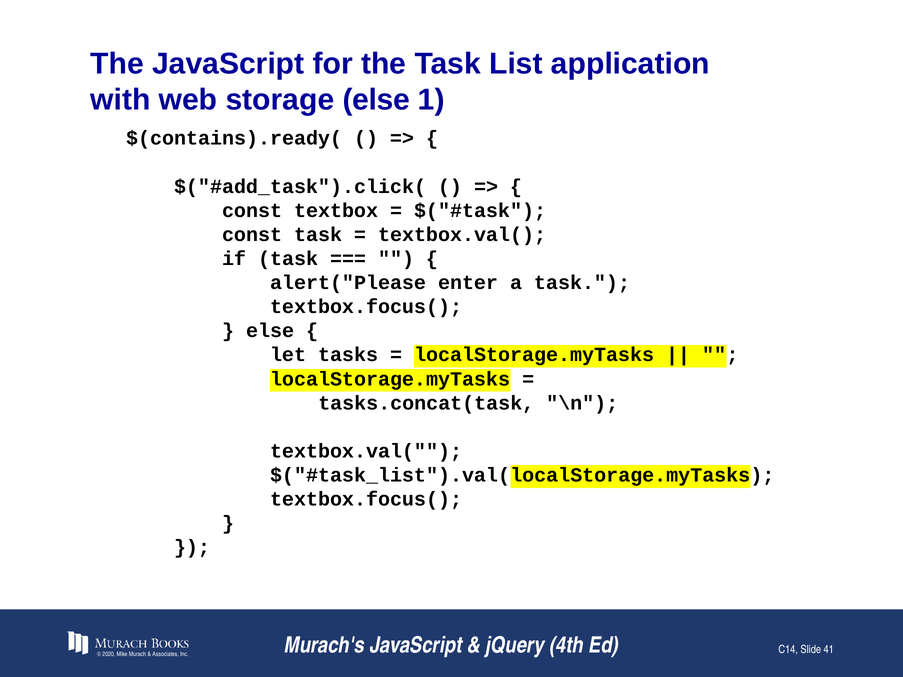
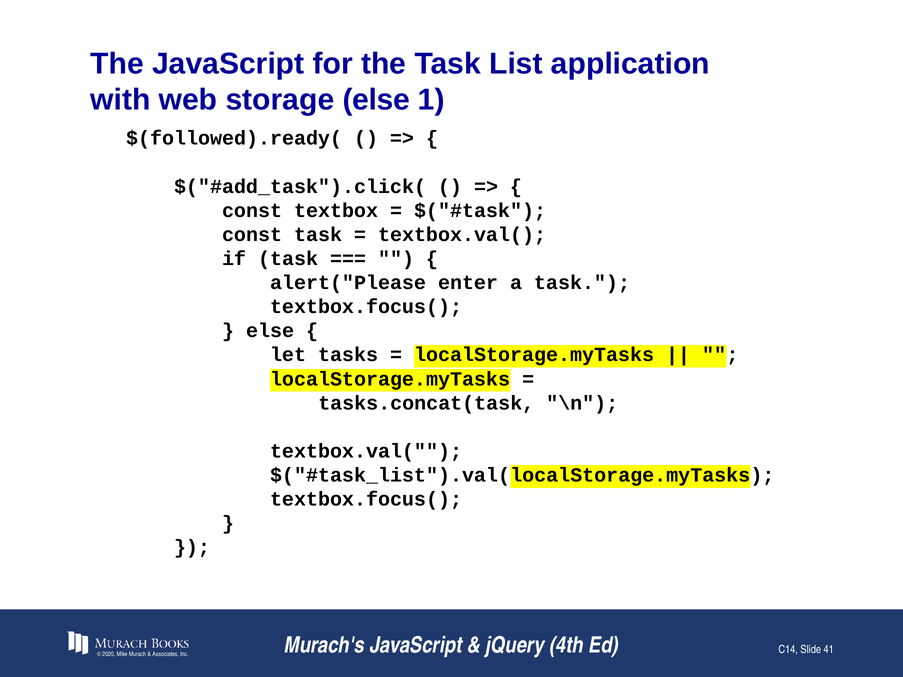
$(contains).ready(: $(contains).ready( -> $(followed).ready( (234, 138)
